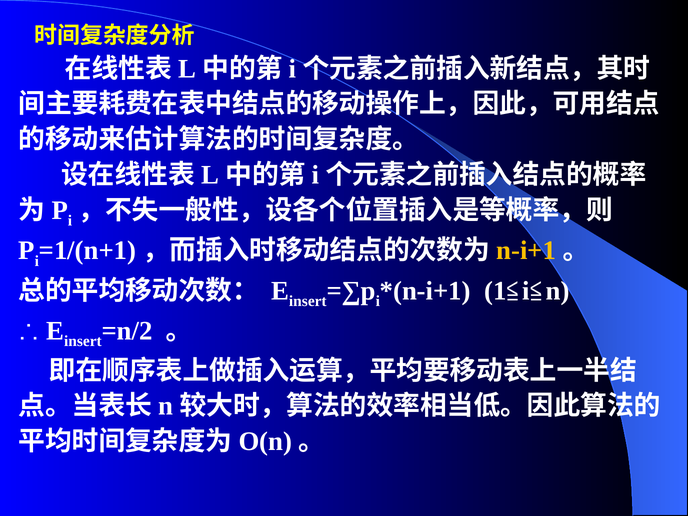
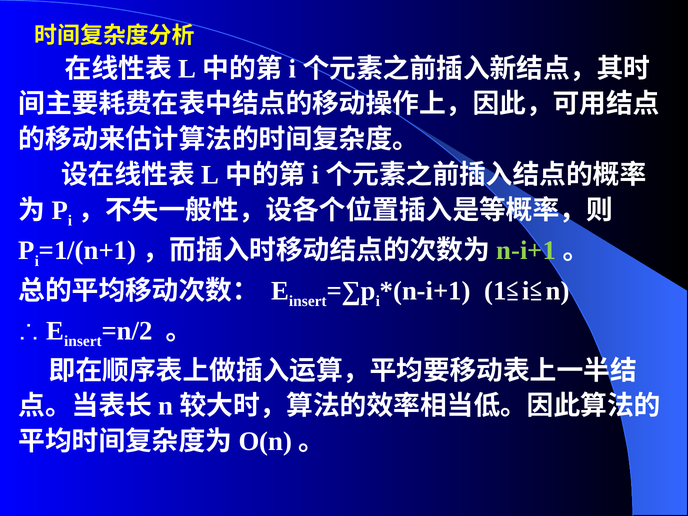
n-i+1 colour: yellow -> light green (526, 251)
